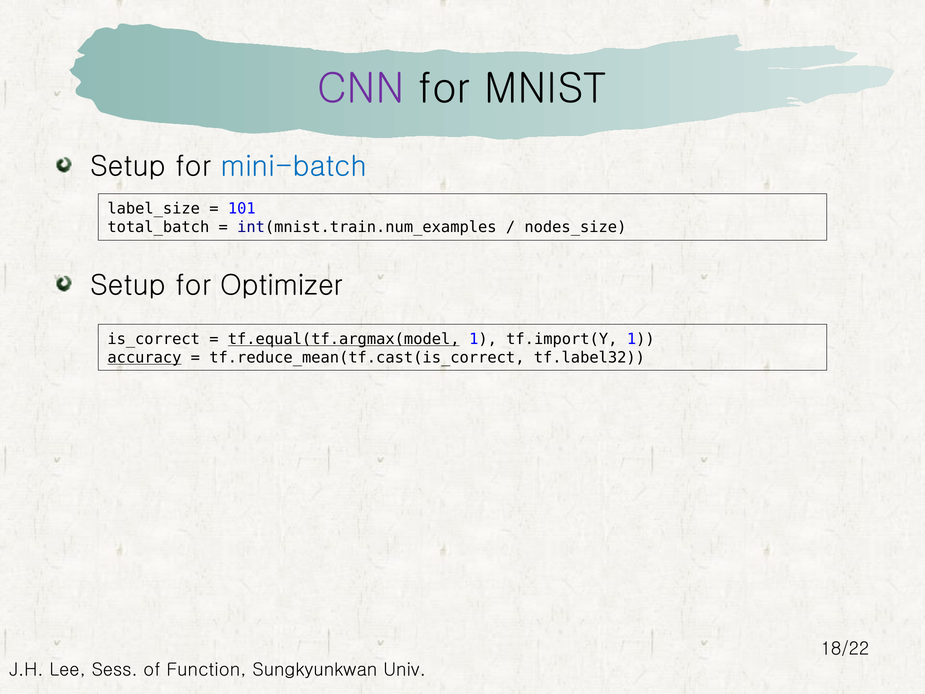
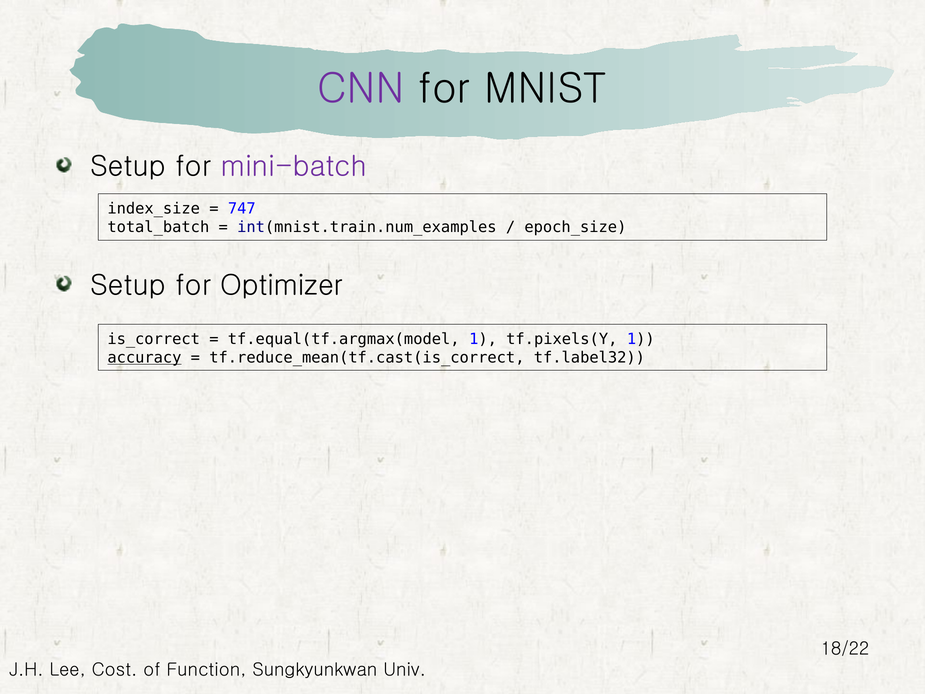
mini-batch colour: blue -> purple (294, 166)
label_size: label_size -> index_size (154, 209)
101: 101 -> 747 (242, 209)
nodes_size: nodes_size -> epoch_size (575, 227)
tf.equal(tf.argmax(model underline: present -> none (344, 339)
tf.import(Y: tf.import(Y -> tf.pixels(Y (562, 339)
Sess: Sess -> Cost (114, 669)
